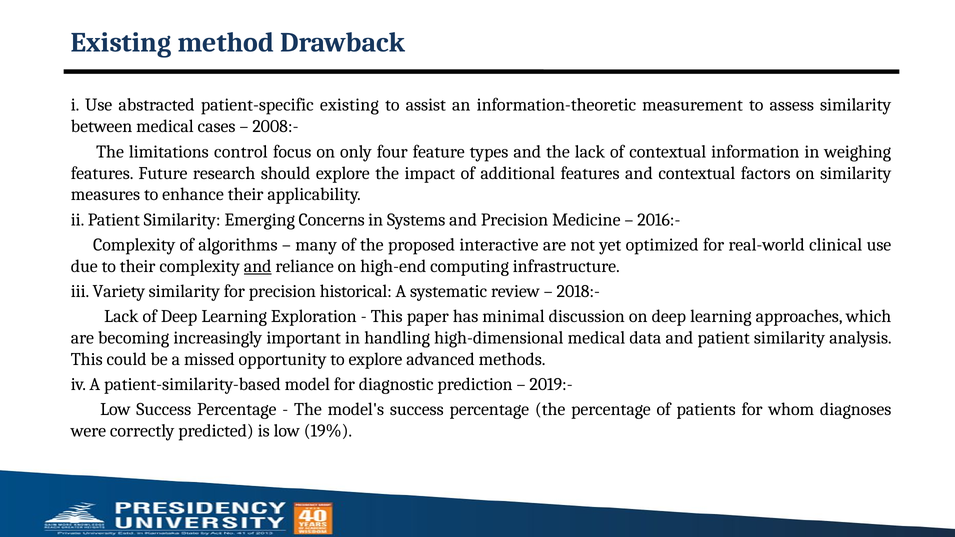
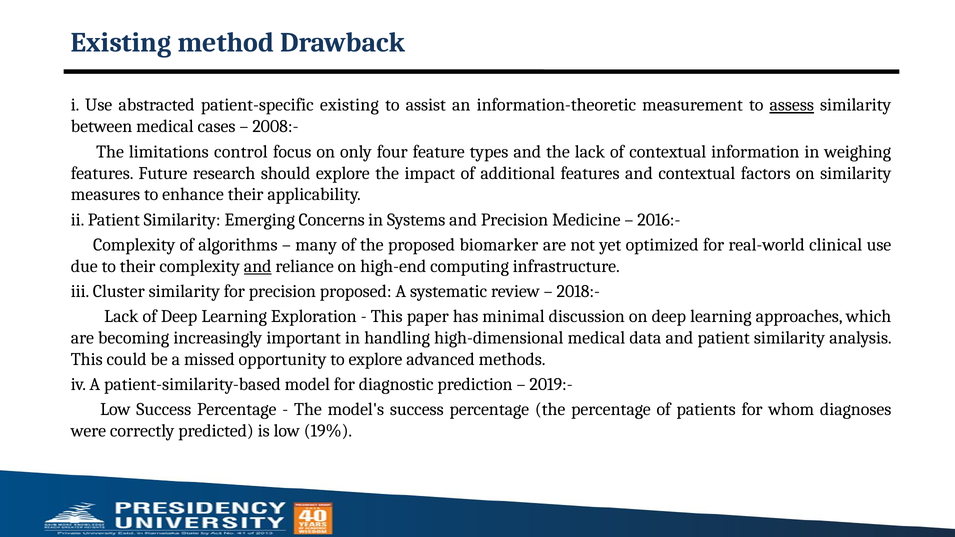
assess underline: none -> present (792, 105)
interactive: interactive -> biomarker (499, 245)
Variety: Variety -> Cluster (119, 291)
precision historical: historical -> proposed (356, 291)
